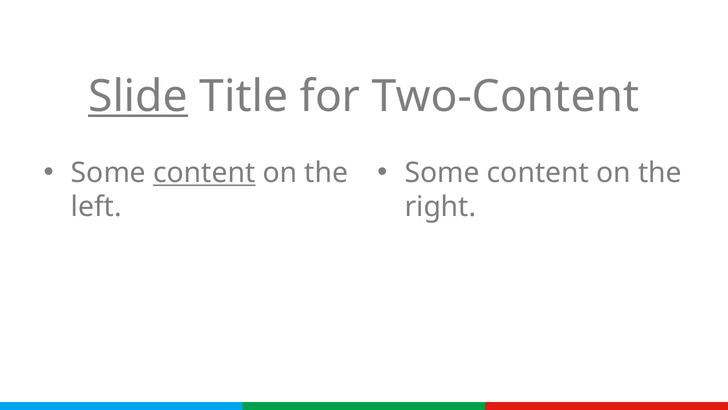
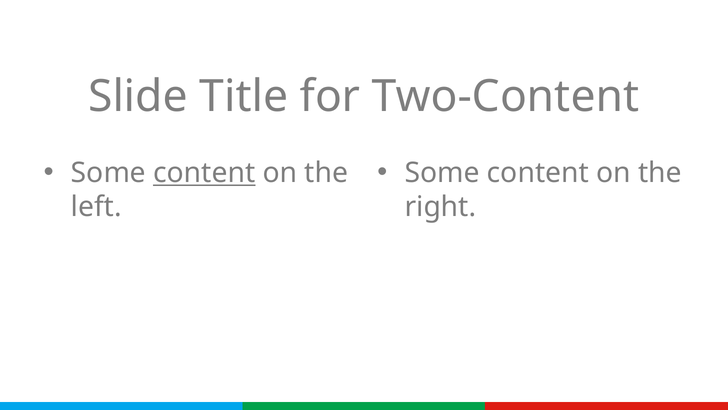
Slide underline: present -> none (138, 96)
